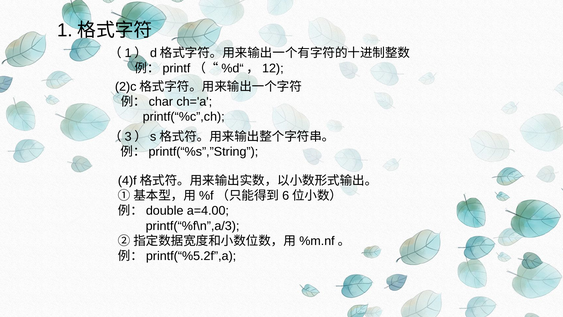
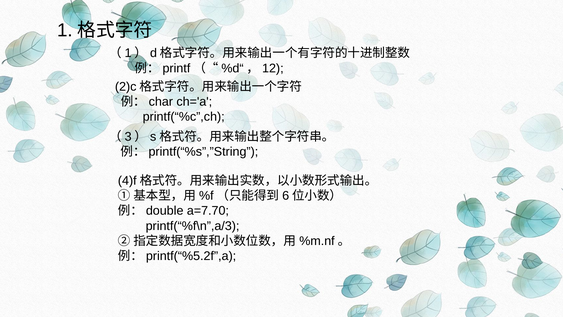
a=4.00: a=4.00 -> a=7.70 (208, 211)
